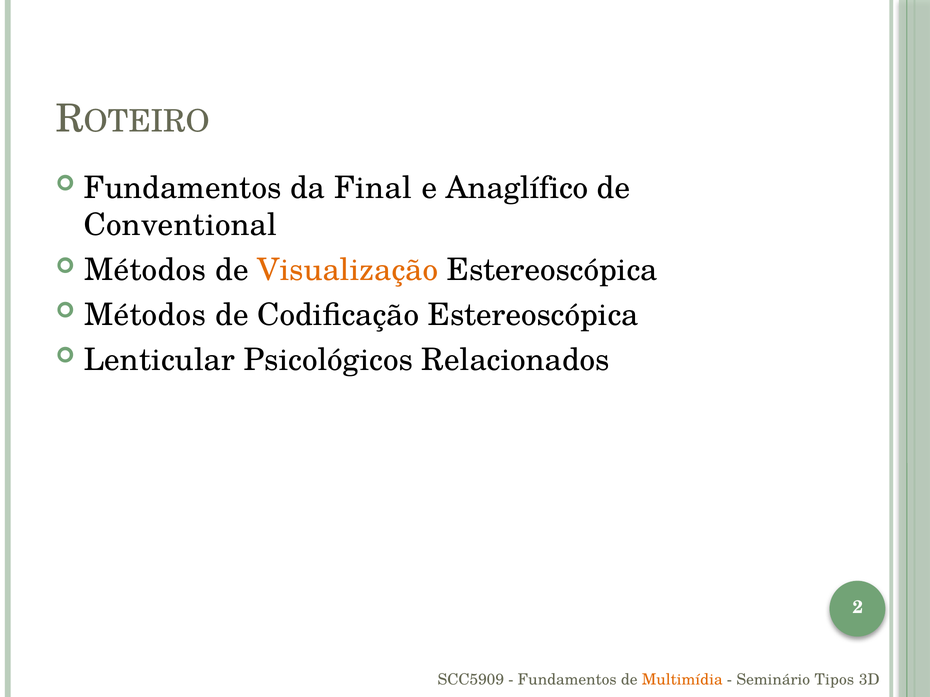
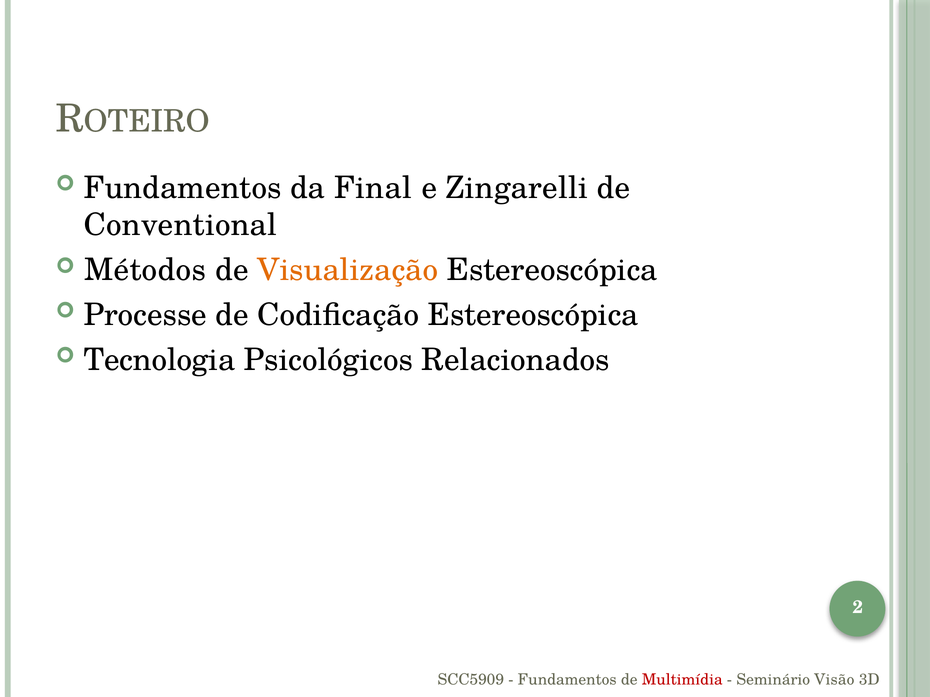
Anaglífico: Anaglífico -> Zingarelli (517, 188)
Métodos: Métodos -> Processe (145, 315)
Lenticular: Lenticular -> Tecnologia (159, 360)
Multimídia colour: orange -> red (682, 680)
Tipos: Tipos -> Visão (834, 680)
